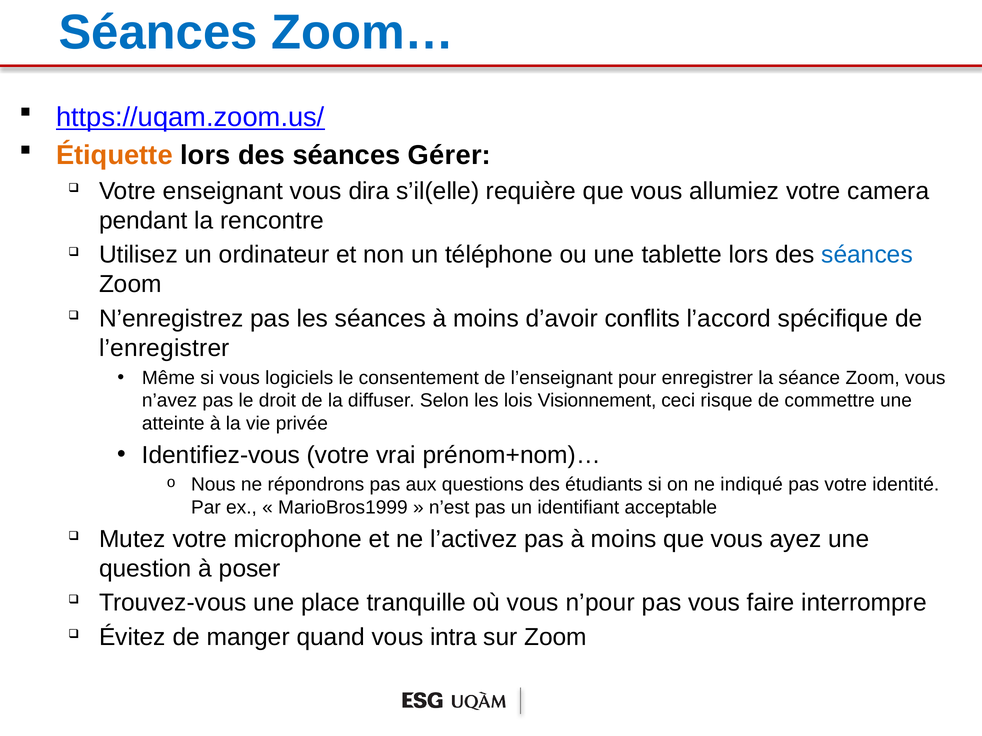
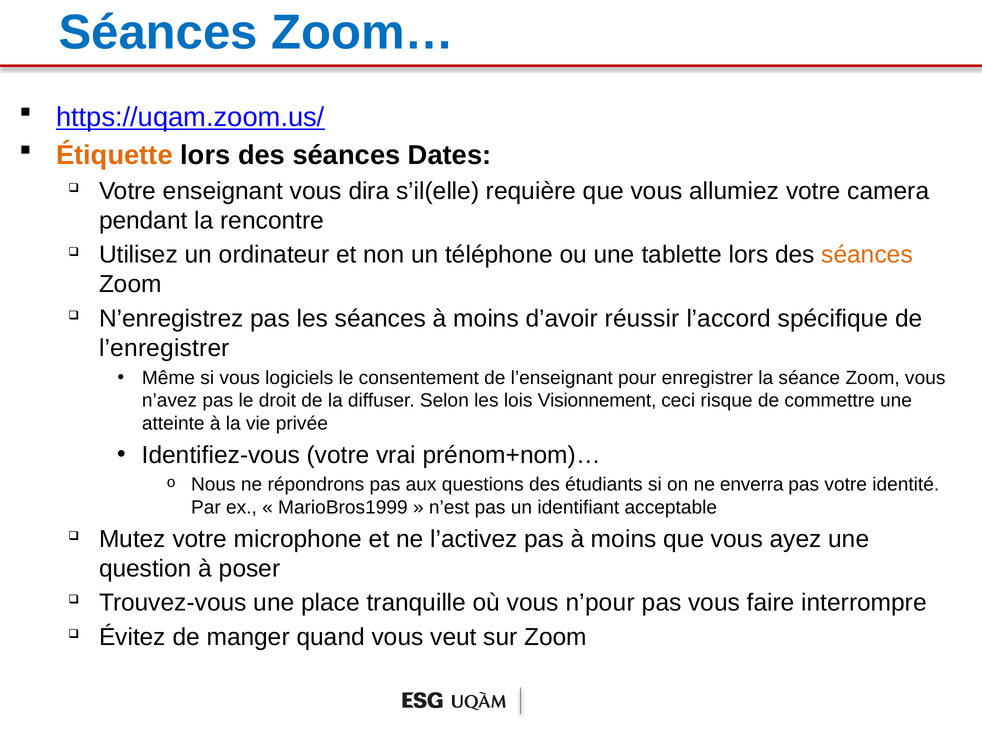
Gérer: Gérer -> Dates (450, 155)
séances colour: blue -> orange (867, 255)
conflits: conflits -> réussir (642, 319)
indiqué: indiqué -> enverra (752, 485)
intra: intra -> veut (453, 638)
